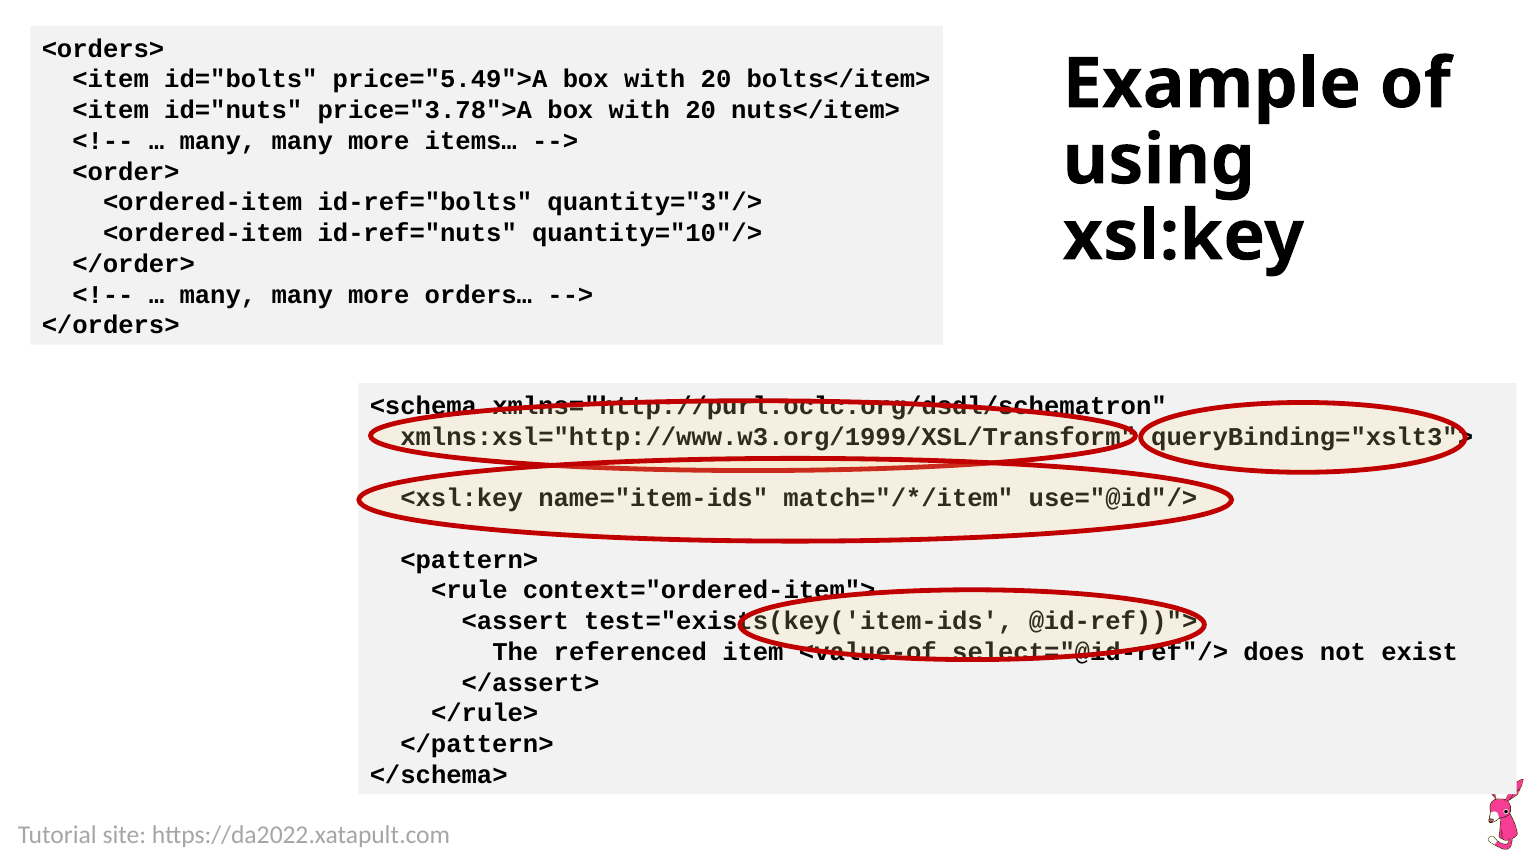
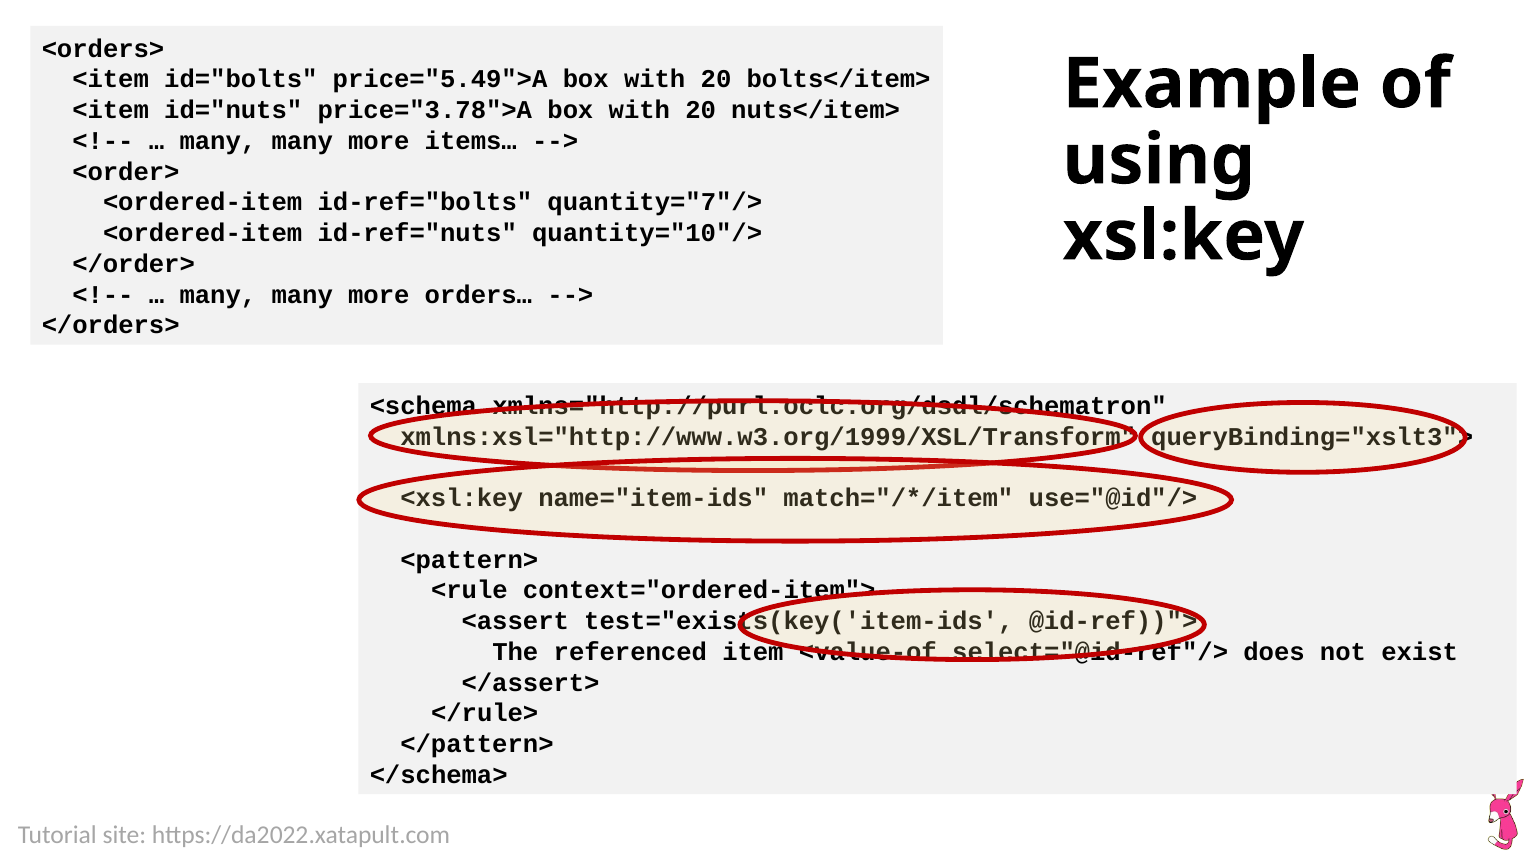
quantity="3"/>: quantity="3"/> -> quantity="7"/> (655, 202)
